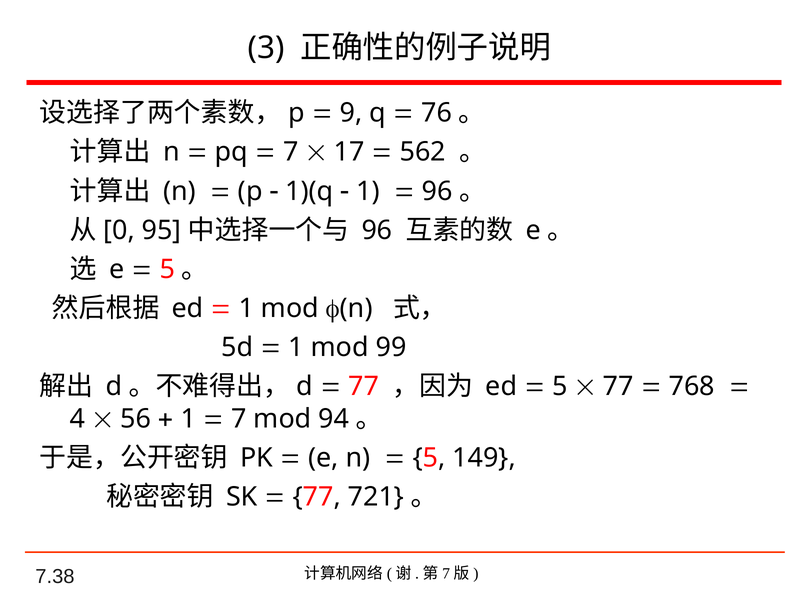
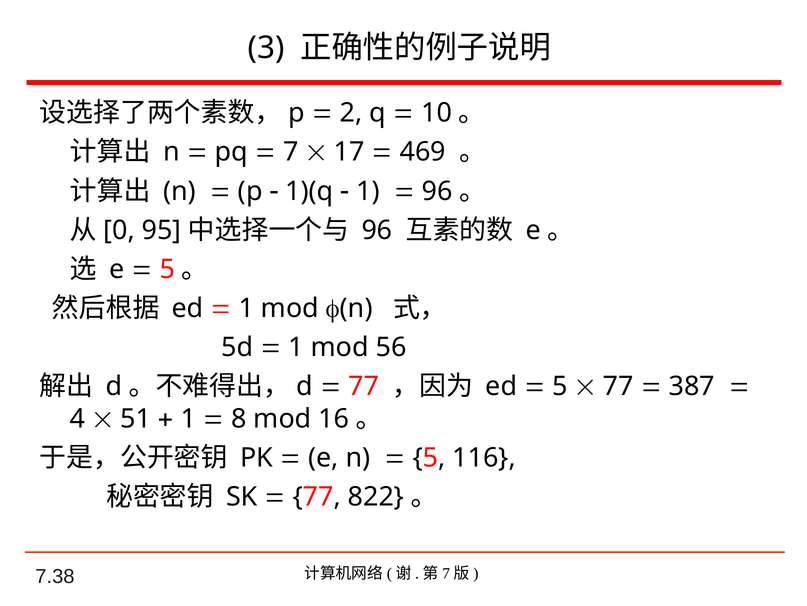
9: 9 -> 2 (351, 113)
76: 76 -> 10 (437, 113)
562: 562 -> 469 (423, 152)
99: 99 -> 56 (391, 347)
768: 768 -> 387 (692, 386)
56: 56 -> 51 (136, 418)
7: 7 -> 8 (239, 418)
94: 94 -> 16 (334, 418)
149: 149 -> 116 (484, 457)
721: 721 -> 822 (376, 496)
